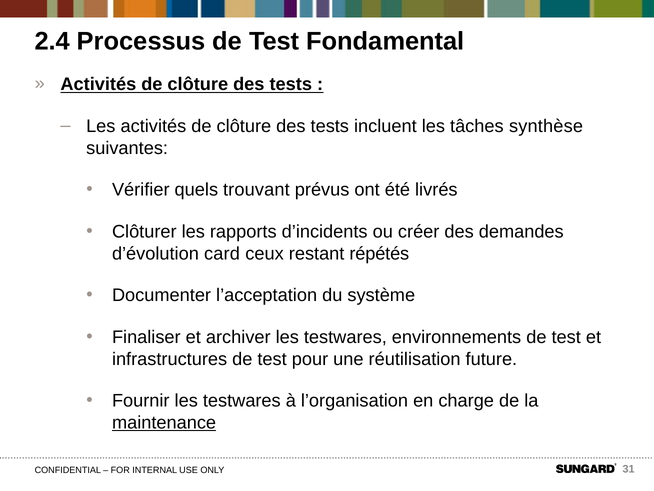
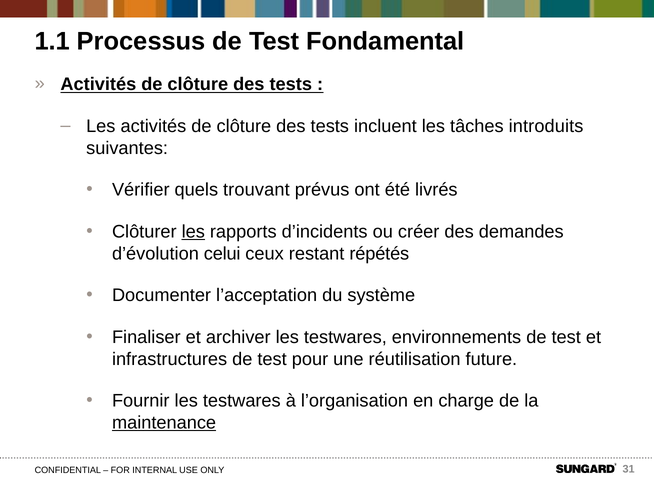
2.4: 2.4 -> 1.1 (52, 41)
synthèse: synthèse -> introduits (546, 126)
les underline: none -> present (193, 231)
card: card -> celui (222, 253)
